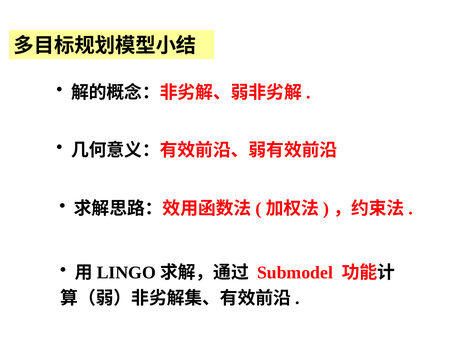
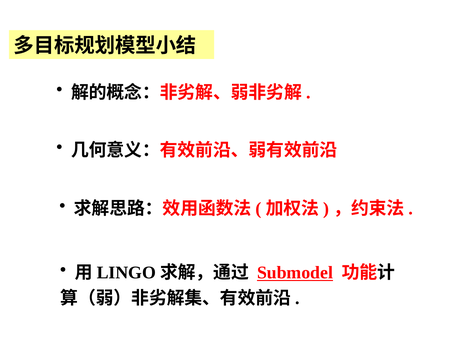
Submodel underline: none -> present (295, 273)
